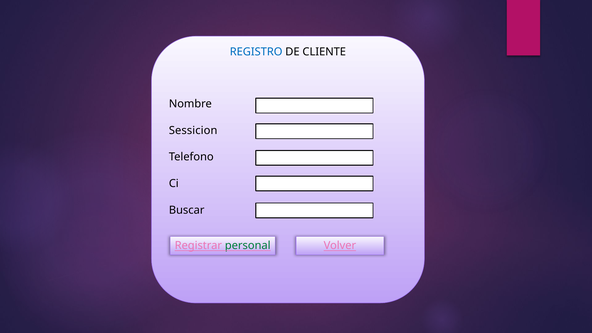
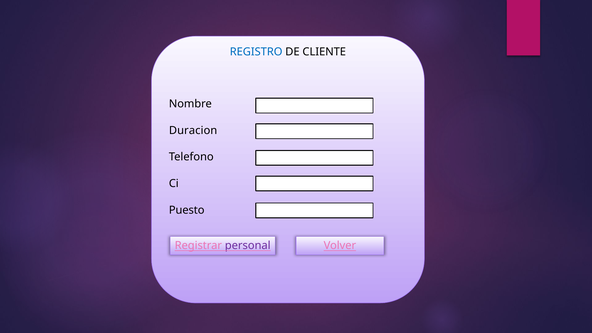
Sessicion: Sessicion -> Duracion (193, 130)
Buscar: Buscar -> Puesto (187, 210)
personal colour: green -> purple (248, 246)
